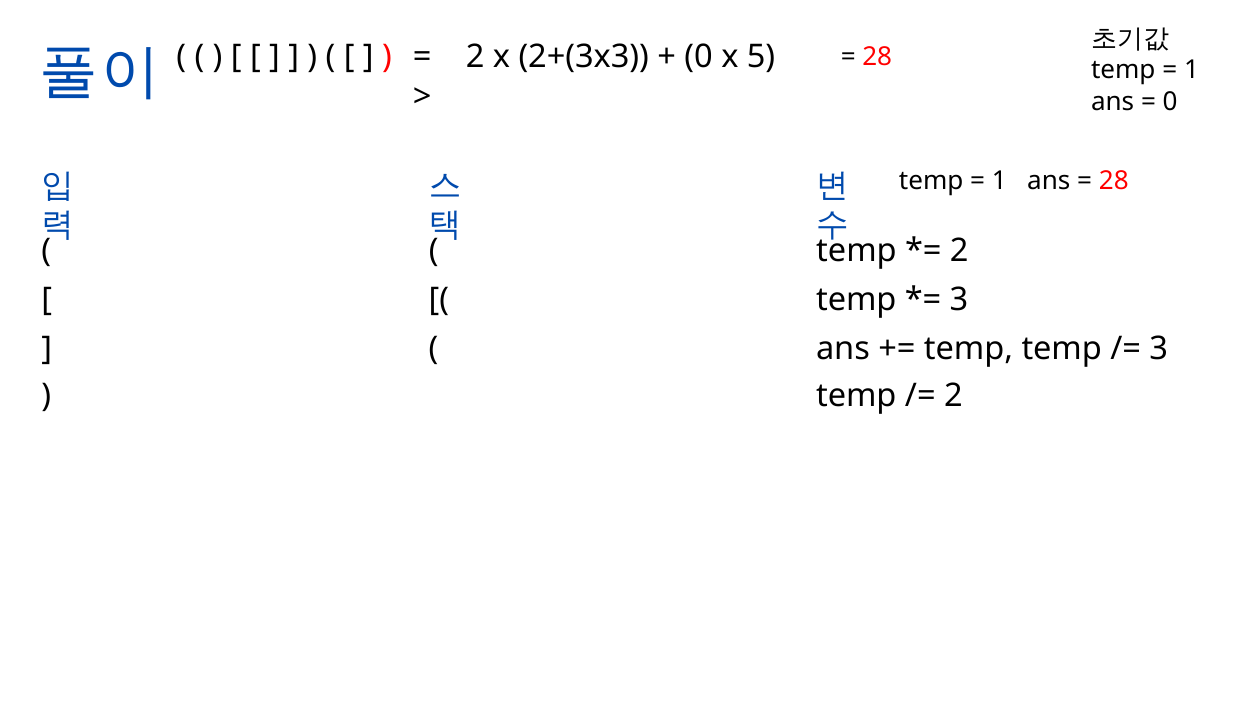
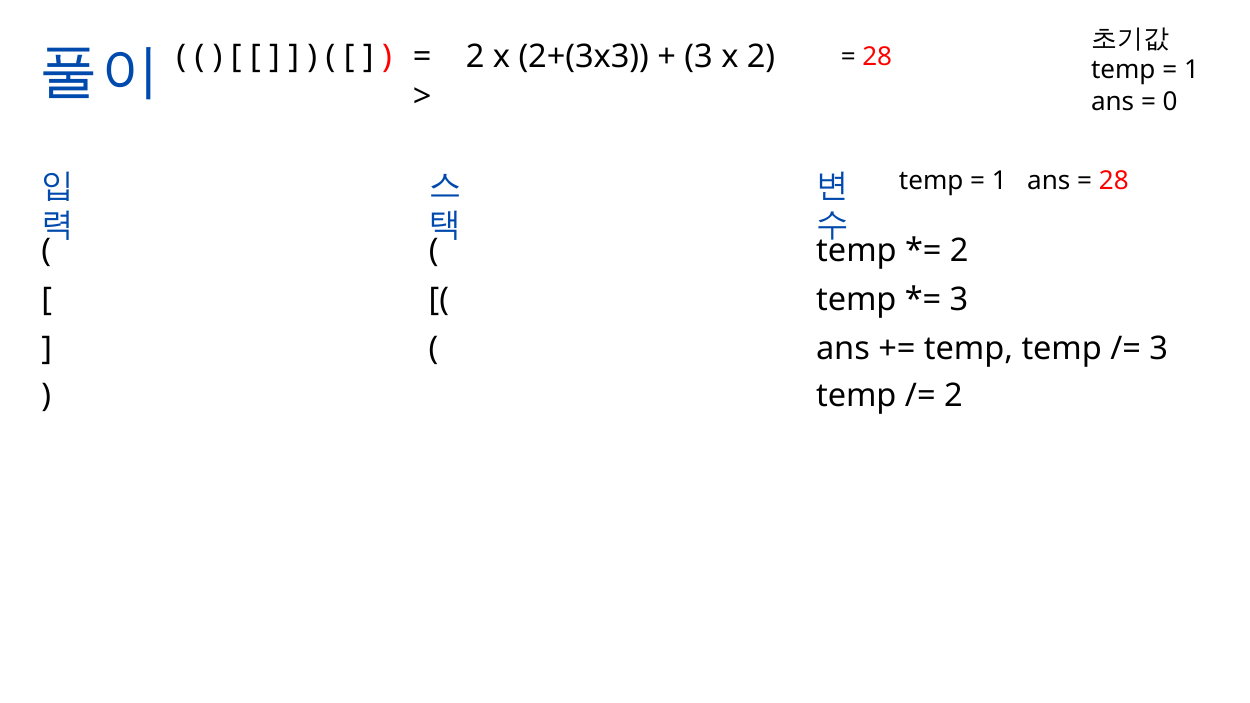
0: 0 -> 3 (699, 57)
x 5: 5 -> 2 (761, 57)
